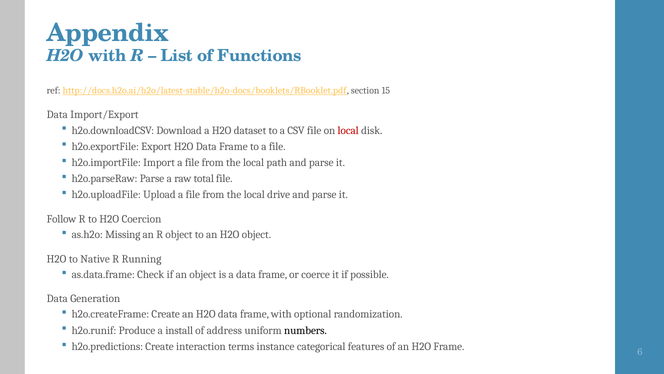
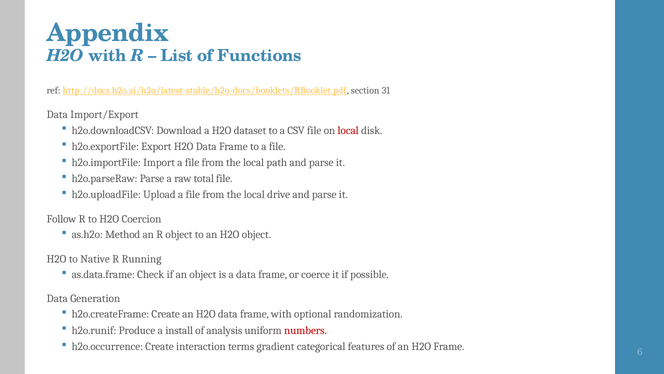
15: 15 -> 31 (386, 91)
Missing: Missing -> Method (123, 234)
address: address -> analysis (224, 330)
numbers colour: black -> red (305, 330)
h2o.predictions: h2o.predictions -> h2o.occurrence (107, 346)
instance: instance -> gradient (276, 346)
